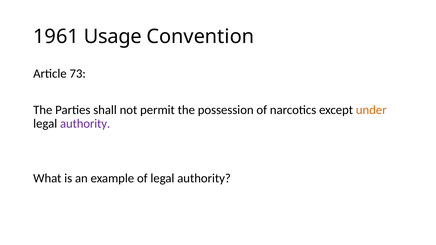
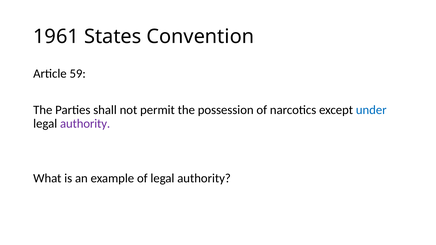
Usage: Usage -> States (113, 37)
73: 73 -> 59 (78, 74)
under colour: orange -> blue (371, 110)
